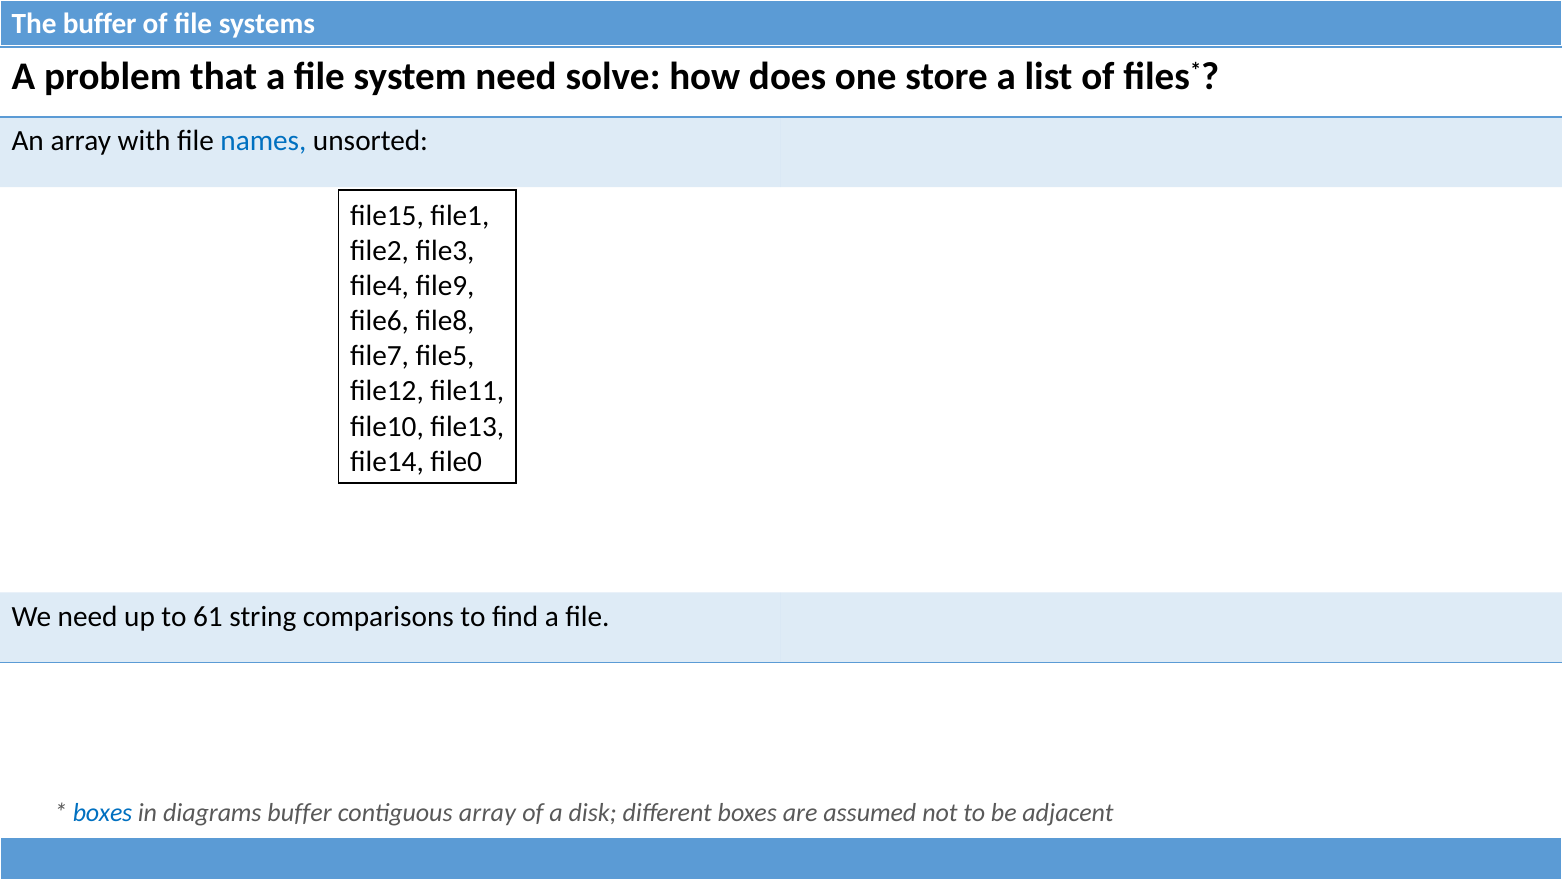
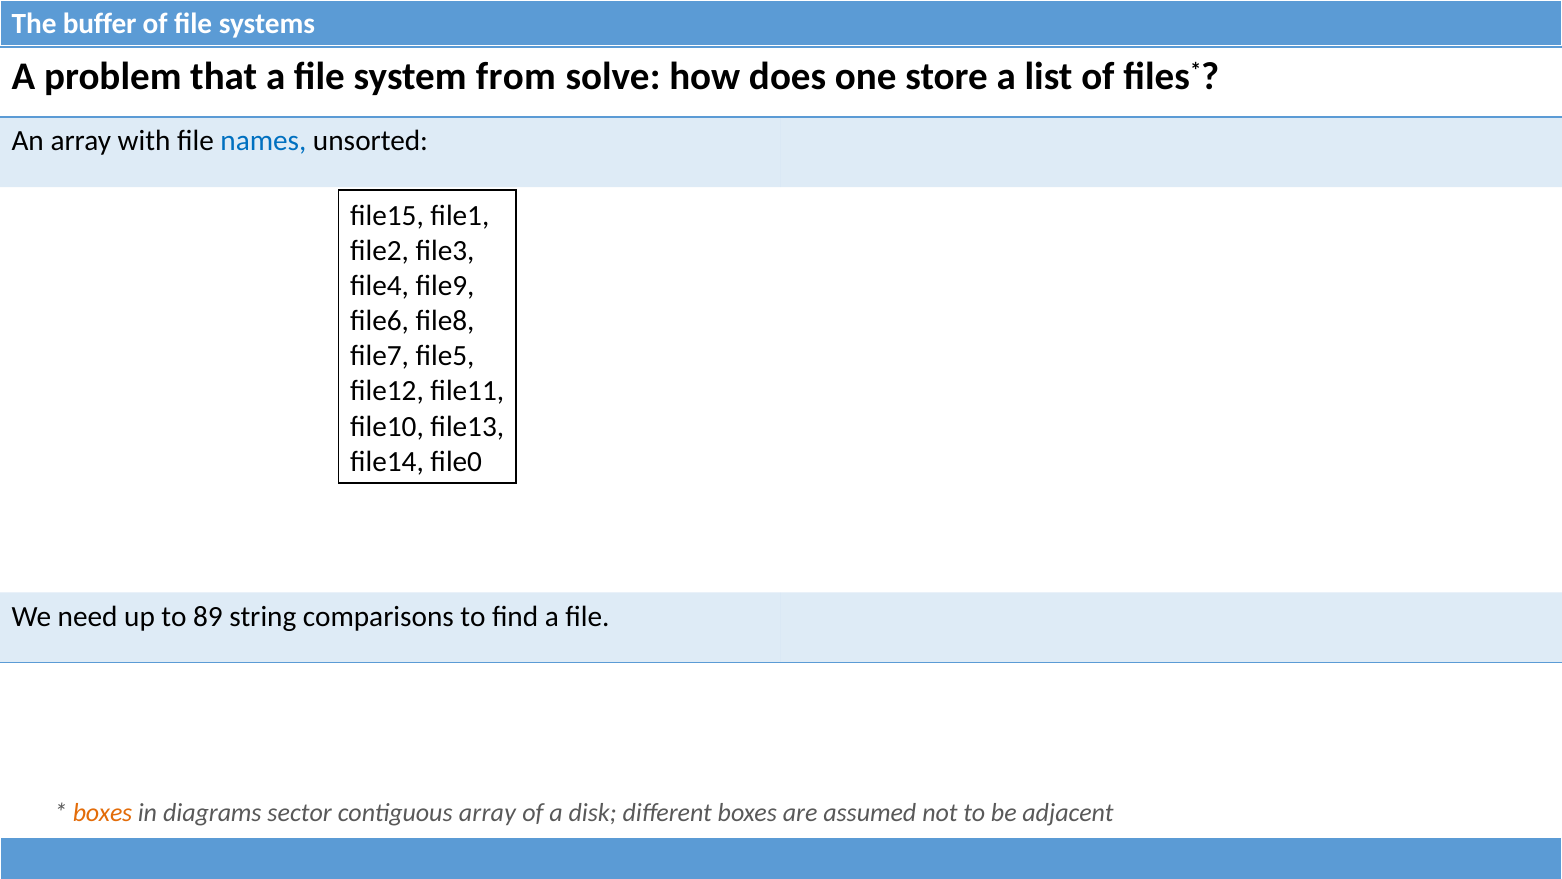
system need: need -> from (516, 77)
61: 61 -> 89 (208, 616)
boxes colour: blue -> orange (103, 813)
diagrams buffer: buffer -> sector (300, 813)
